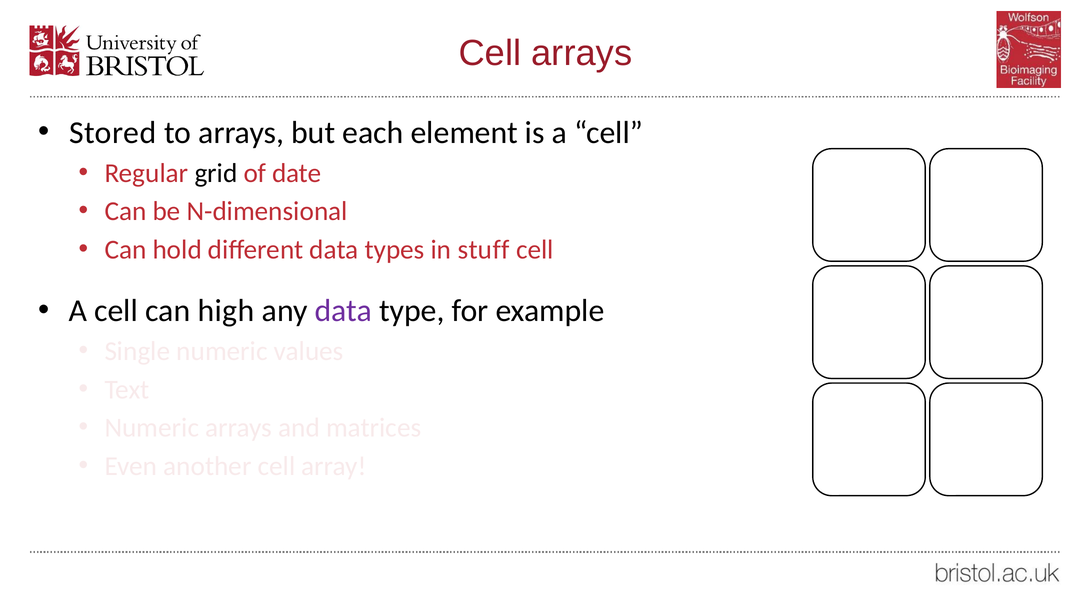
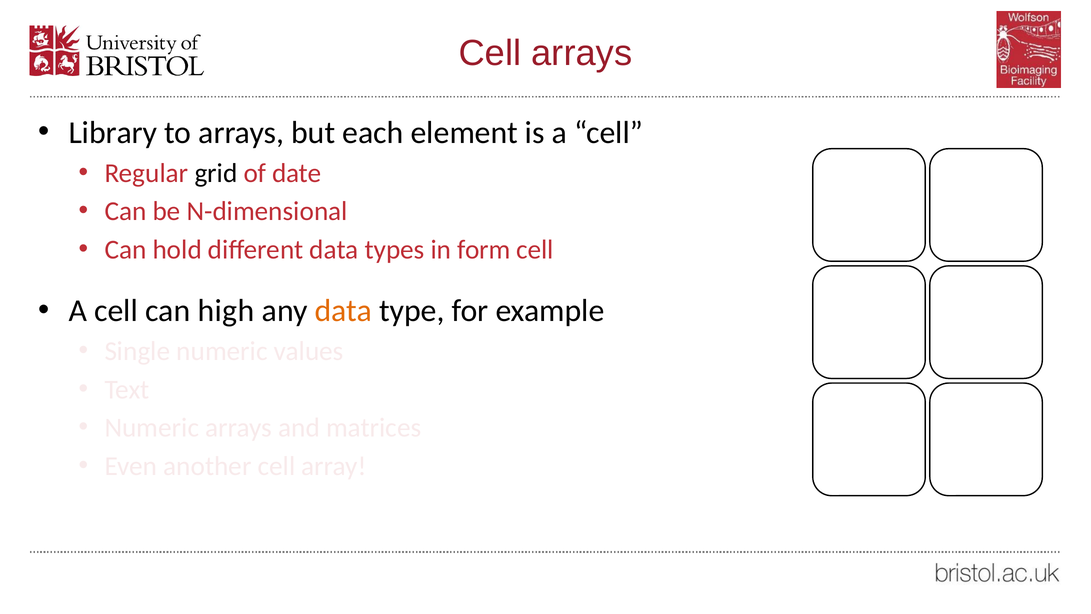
Stored: Stored -> Library (113, 132)
stuff: stuff -> form (484, 249)
data colour: purple -> orange (343, 311)
